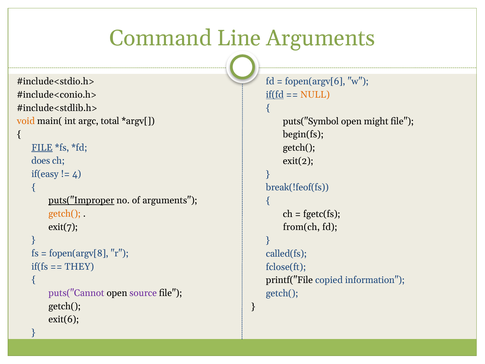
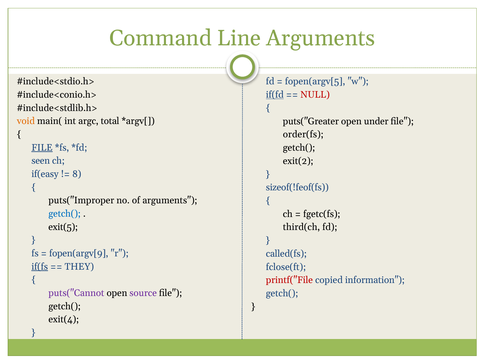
fopen(argv[6: fopen(argv[6 -> fopen(argv[5 (315, 81)
NULL colour: orange -> red (315, 95)
puts("Symbol: puts("Symbol -> puts("Greater (311, 121)
might: might -> under (376, 121)
begin(fs: begin(fs -> order(fs (303, 134)
does: does -> seen (41, 161)
4: 4 -> 8 (77, 174)
break(!feof(fs: break(!feof(fs -> sizeof(!feof(fs (297, 187)
puts("Improper underline: present -> none (81, 200)
getch( colour: orange -> blue (65, 214)
exit(7: exit(7 -> exit(5 (63, 227)
from(ch: from(ch -> third(ch (301, 227)
fopen(argv[8: fopen(argv[8 -> fopen(argv[9 (79, 253)
if(fs underline: none -> present (40, 266)
printf("File colour: black -> red (289, 280)
exit(6: exit(6 -> exit(4 (64, 319)
